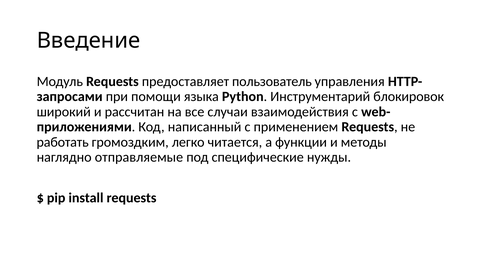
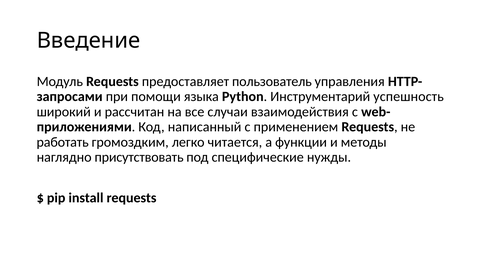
блокировок: блокировок -> успешность (409, 96)
отправляемые: отправляемые -> присутствовать (139, 157)
